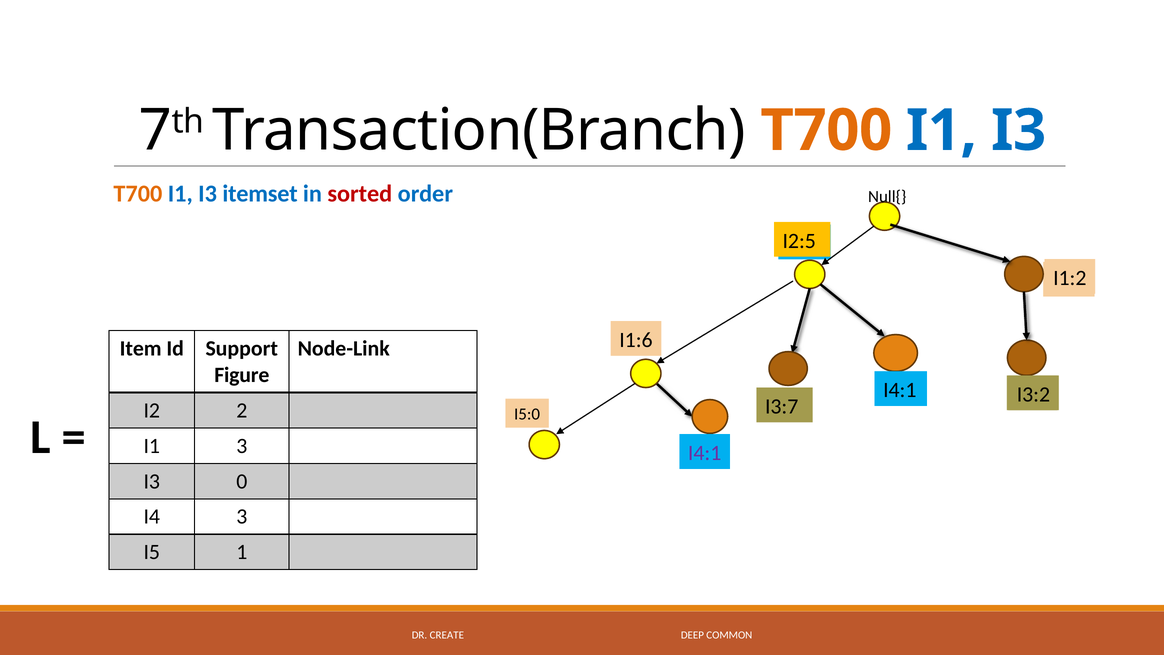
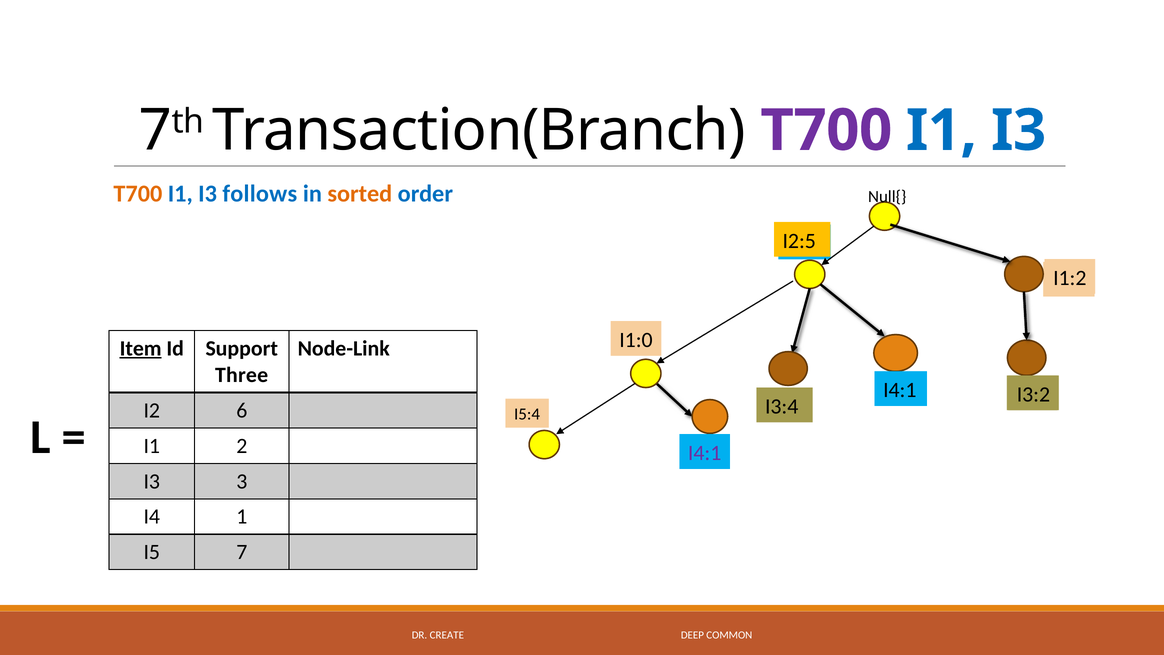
T700 colour: orange -> purple (826, 131)
itemset: itemset -> follows (260, 194)
sorted colour: red -> orange (360, 194)
I1:6: I1:6 -> I1:0 (636, 340)
Item underline: none -> present (141, 348)
Figure: Figure -> Three (242, 375)
I3:7: I3:7 -> I3:4 (782, 406)
2: 2 -> 6 (242, 410)
I5:0: I5:0 -> I5:4 (527, 414)
I1 3: 3 -> 2 (242, 446)
0: 0 -> 3 (242, 481)
I4 3: 3 -> 1 (242, 517)
1: 1 -> 7 (242, 552)
